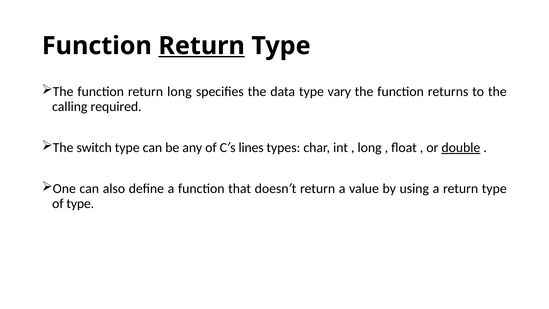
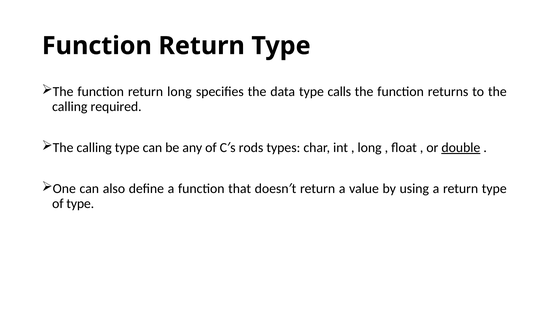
Return underline: present -> none (202, 46)
vary: vary -> calls (339, 92)
switch: switch -> calling (94, 147)
lines: lines -> rods (251, 147)
